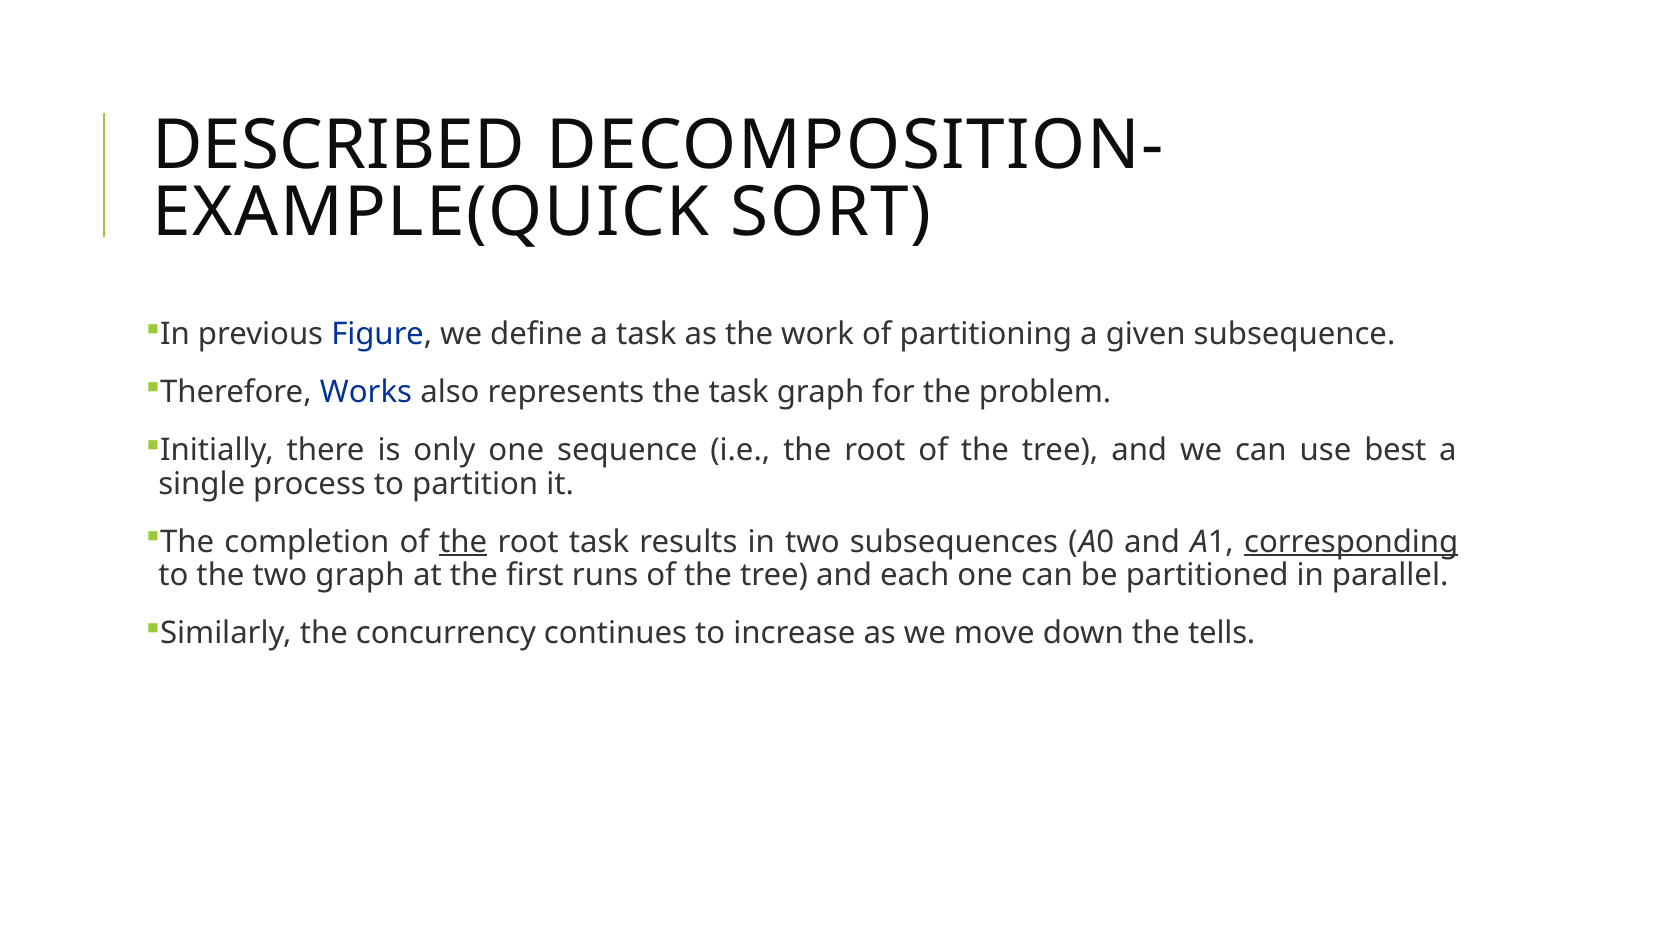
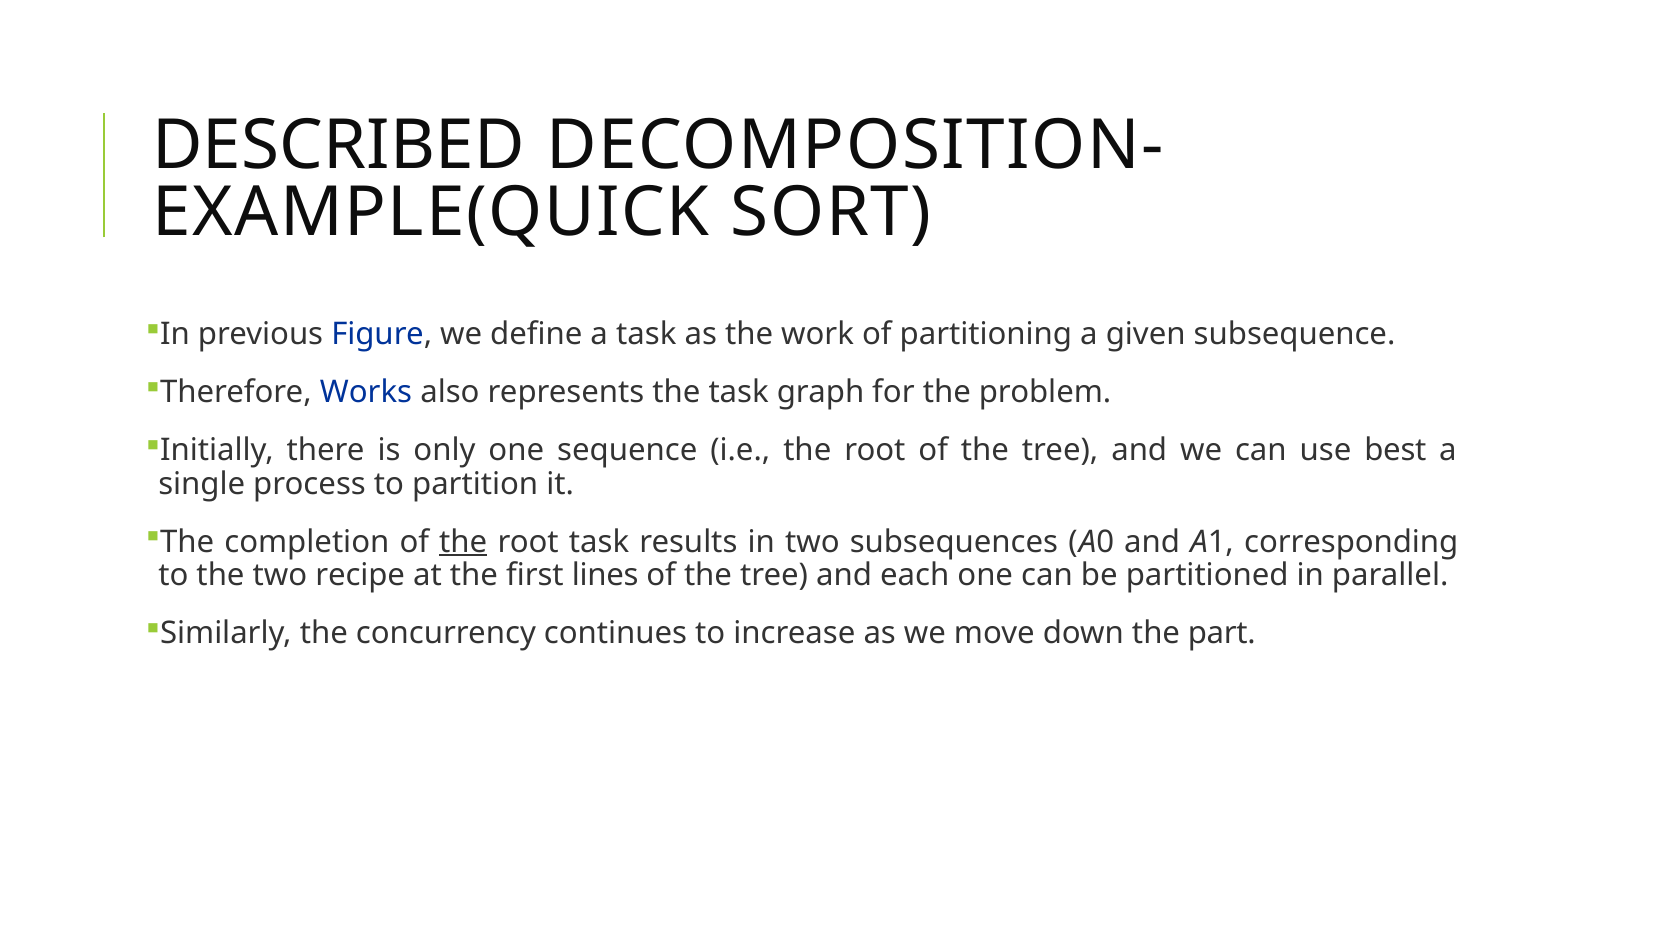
corresponding underline: present -> none (1351, 542)
two graph: graph -> recipe (360, 576)
runs: runs -> lines (605, 576)
tells: tells -> part (1222, 633)
